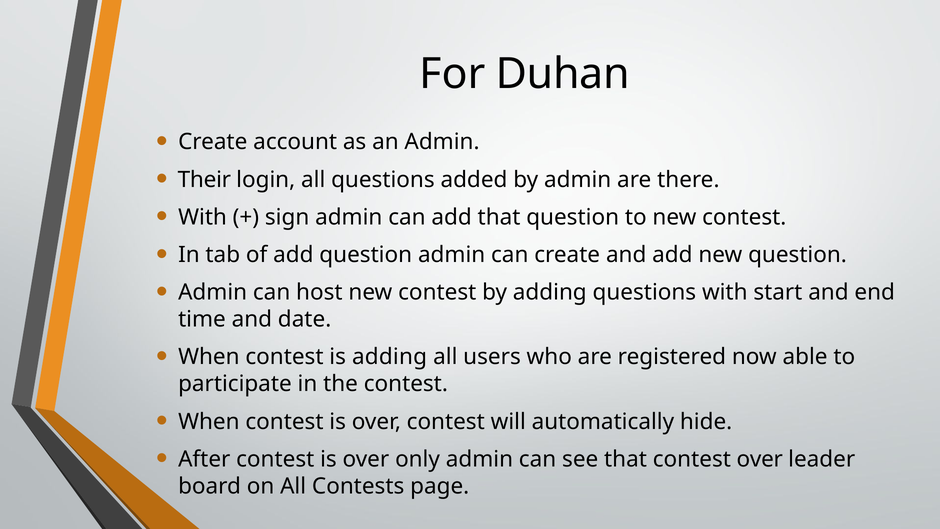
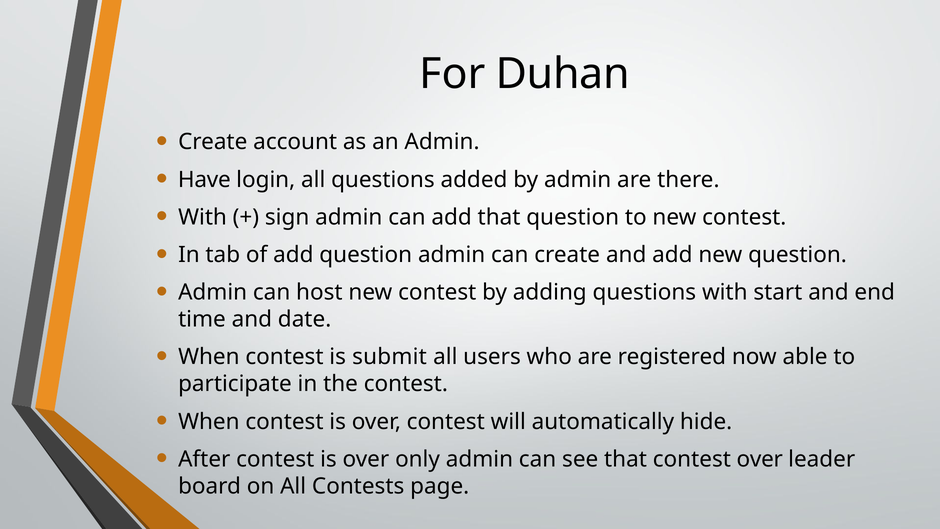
Their: Their -> Have (204, 180)
is adding: adding -> submit (390, 357)
